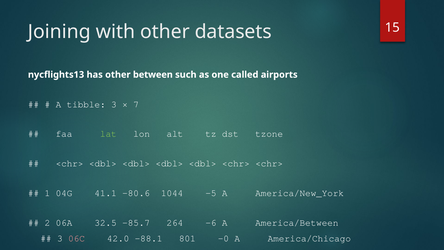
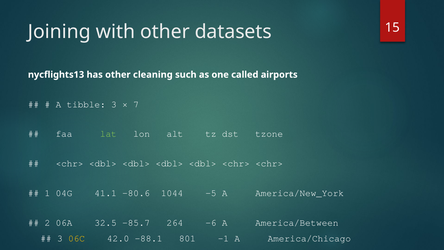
between: between -> cleaning (153, 75)
06C colour: pink -> yellow (76, 238)
-0: -0 -> -1 (223, 238)
